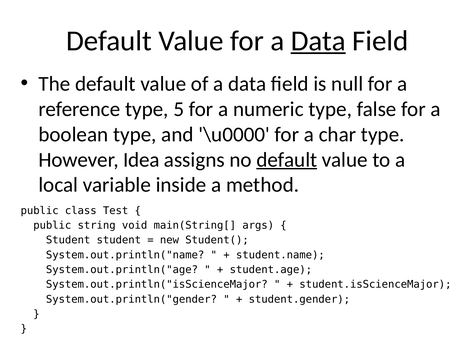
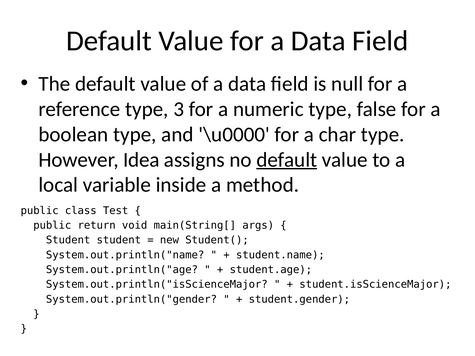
Data underline: present -> none (318, 41)
5: 5 -> 3 (179, 109)
string: string -> return (97, 226)
